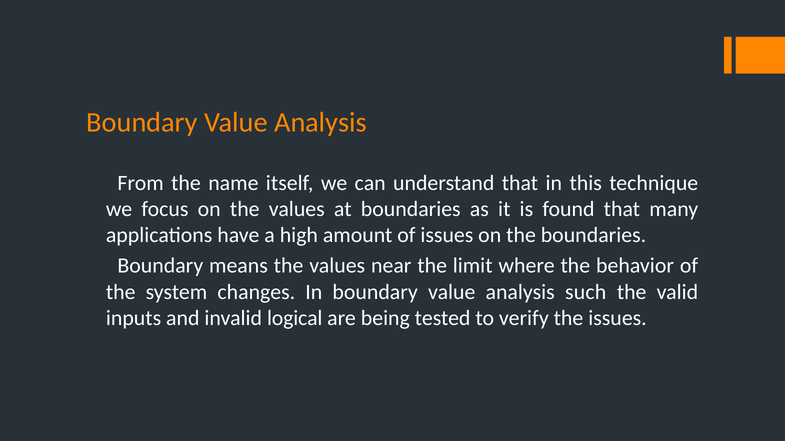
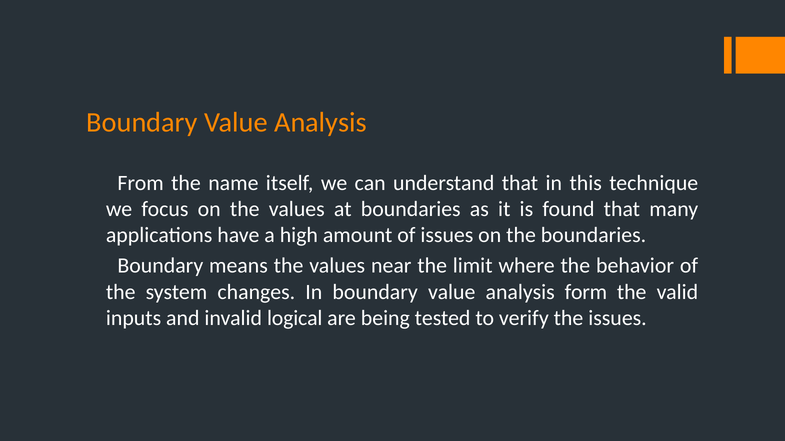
such: such -> form (586, 292)
